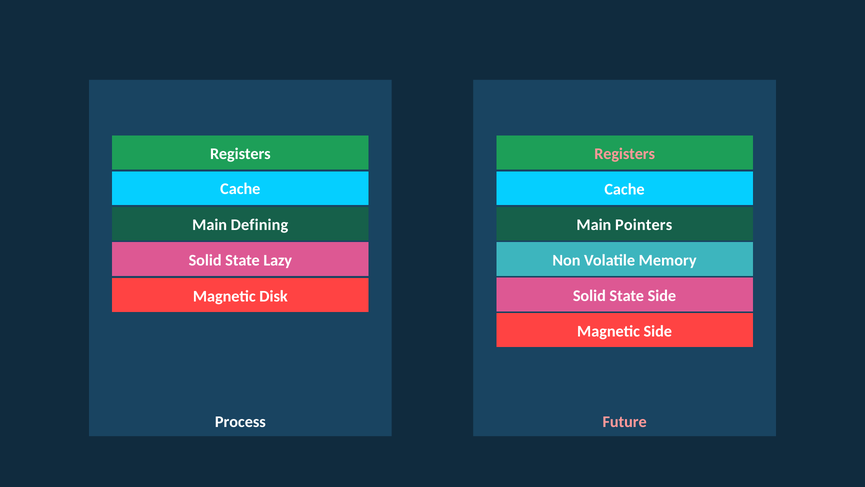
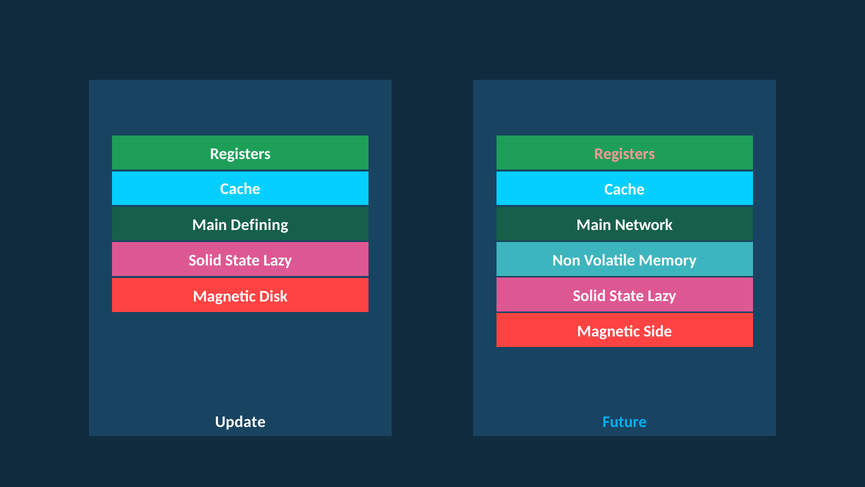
Pointers: Pointers -> Network (644, 225)
Side: Side -> Lazy (662, 296)
Process: Process -> Update (240, 421)
Future colour: pink -> light blue (625, 421)
